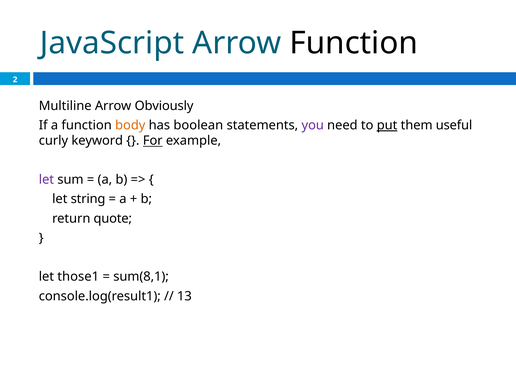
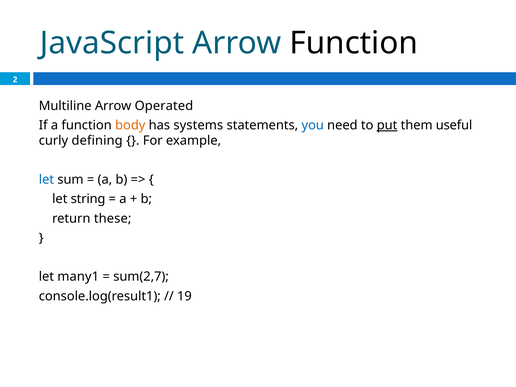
Obviously: Obviously -> Operated (164, 106)
boolean: boolean -> systems (198, 125)
you colour: purple -> blue (313, 125)
keyword: keyword -> defining (97, 141)
For underline: present -> none (153, 141)
let colour: purple -> blue (46, 180)
quote: quote -> these (113, 218)
those1: those1 -> many1 (78, 277)
sum(8,1: sum(8,1 -> sum(2,7 (141, 277)
13: 13 -> 19 (184, 296)
